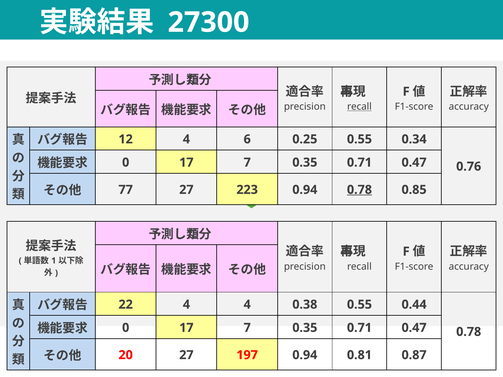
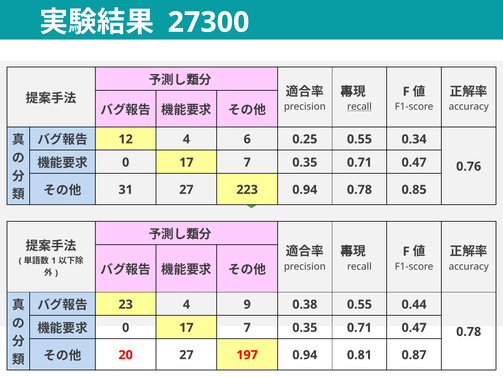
77: 77 -> 31 (126, 190)
0.78 underline: present -> none (359, 190)
22: 22 -> 23 (126, 305)
4 4: 4 -> 9 (247, 305)
